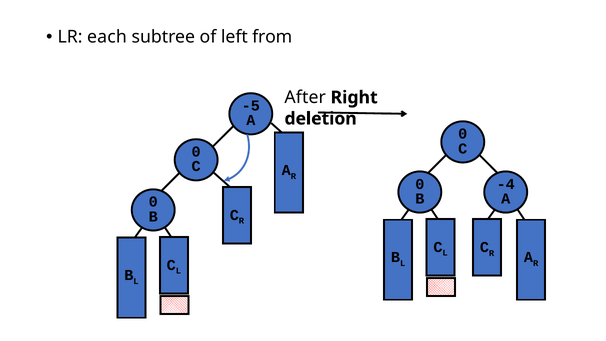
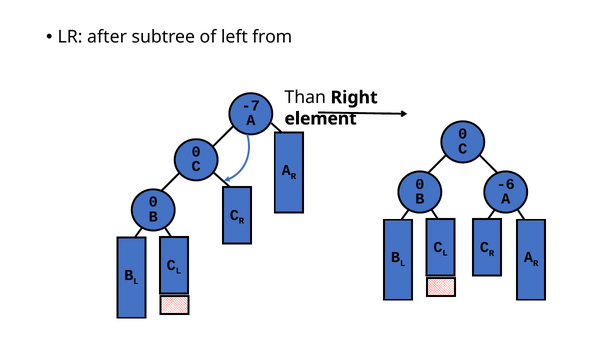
each: each -> after (107, 37)
After: After -> Than (305, 97)
-5: -5 -> -7 (251, 106)
deletion: deletion -> element (321, 119)
-4: -4 -> -6 (506, 184)
